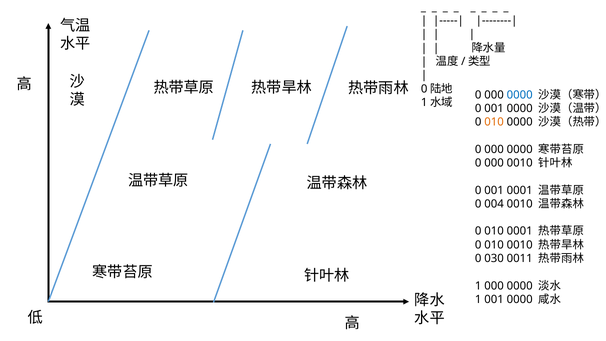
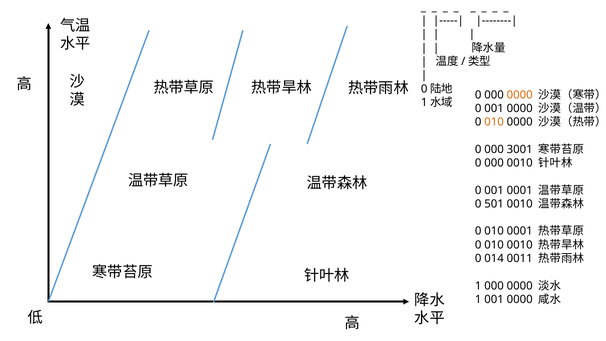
0000 colour: blue -> orange (520, 95)
0000: 0000 -> 3001 (520, 149)
004: 004 -> 501 (494, 204)
030: 030 -> 014 (494, 258)
